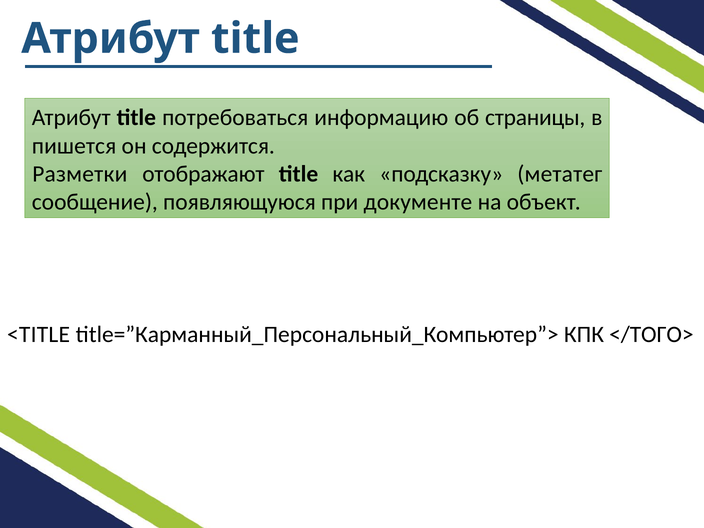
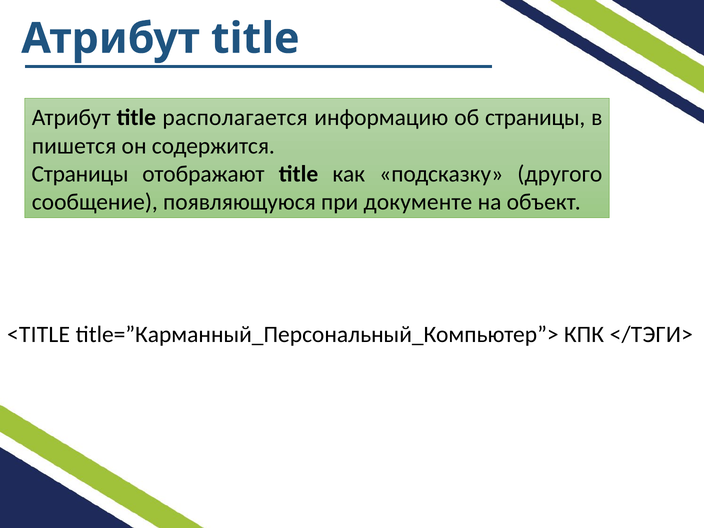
потребоваться: потребоваться -> располагается (235, 118)
Разметки: Разметки -> Страницы (80, 174)
метатег: метатег -> другого (560, 174)
</ТОГО>: </ТОГО> -> </ТЭГИ> (651, 334)
